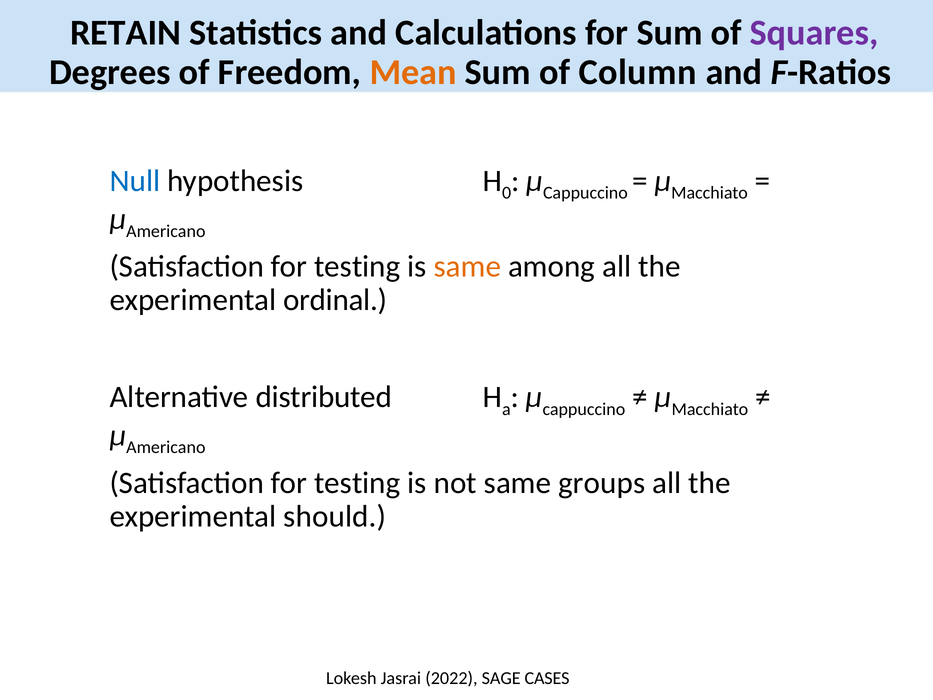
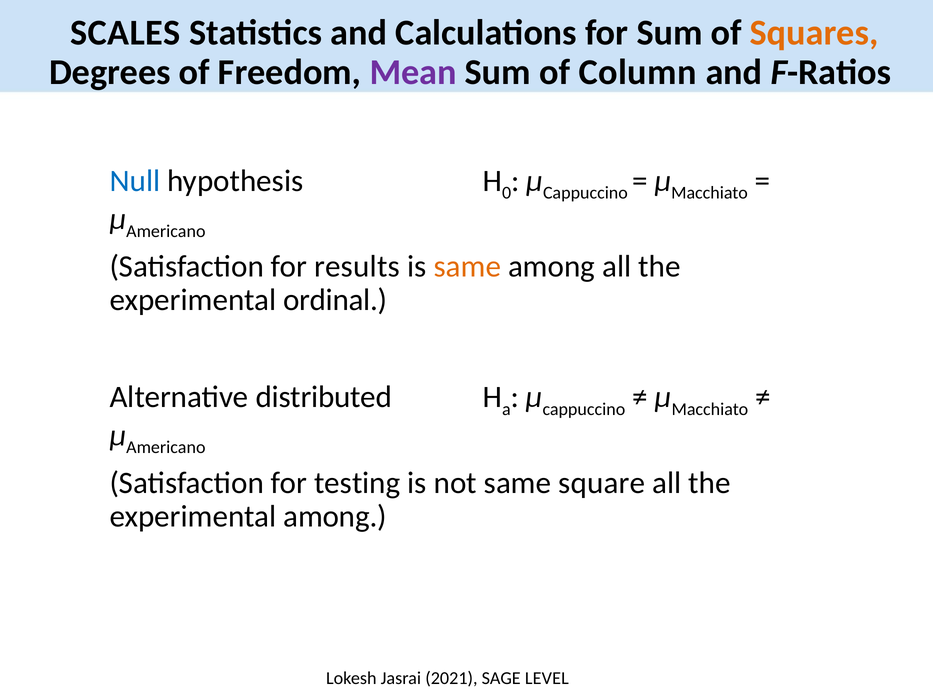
RETAIN: RETAIN -> SCALES (125, 33)
Squares colour: purple -> orange (814, 33)
Mean colour: orange -> purple (413, 72)
testing: testing -> results (357, 267)
groups: groups -> square (602, 483)
experimental should: should -> among (335, 516)
2022: 2022 -> 2021 (451, 678)
CASES: CASES -> LEVEL (547, 678)
